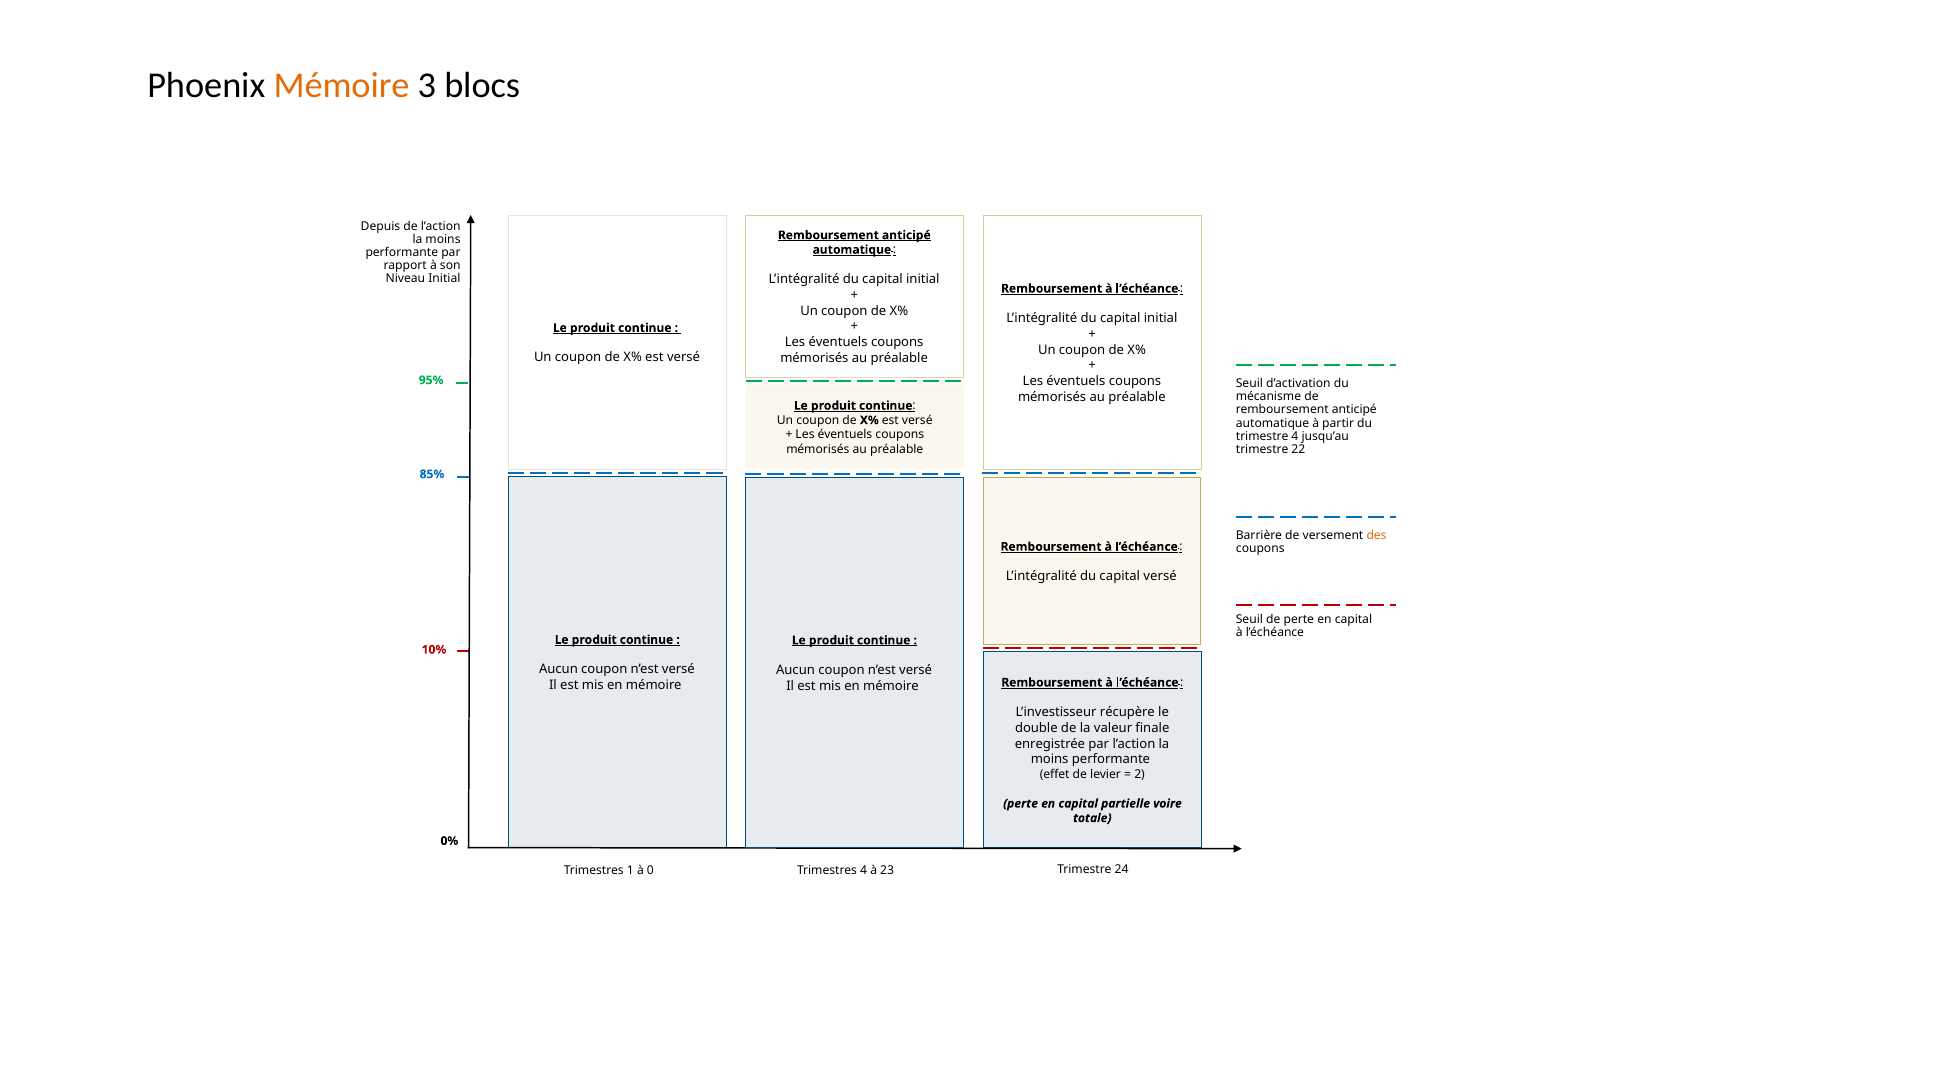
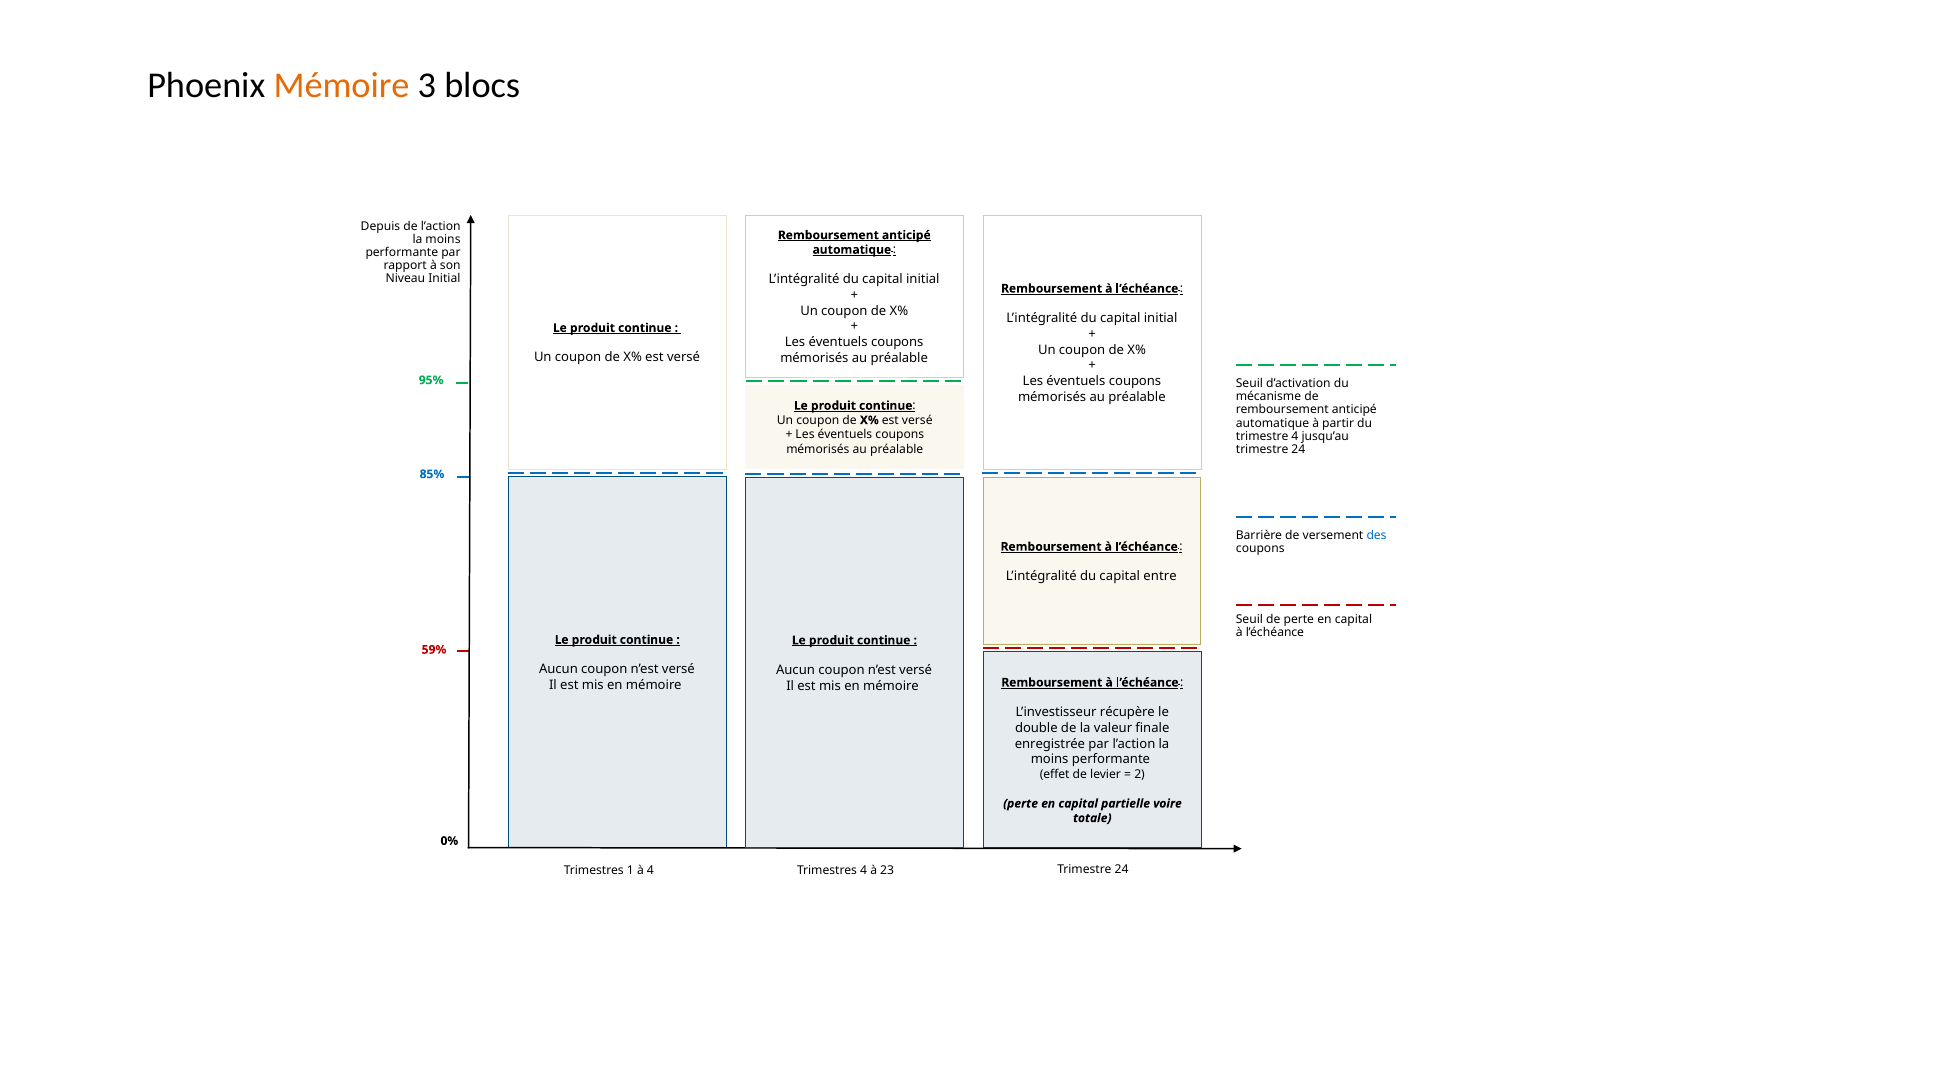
22: 22 -> 24 (1298, 449)
des colour: orange -> blue (1377, 536)
capital versé: versé -> entre (1160, 576)
10%: 10% -> 59% (434, 650)
à 0: 0 -> 4 (650, 870)
